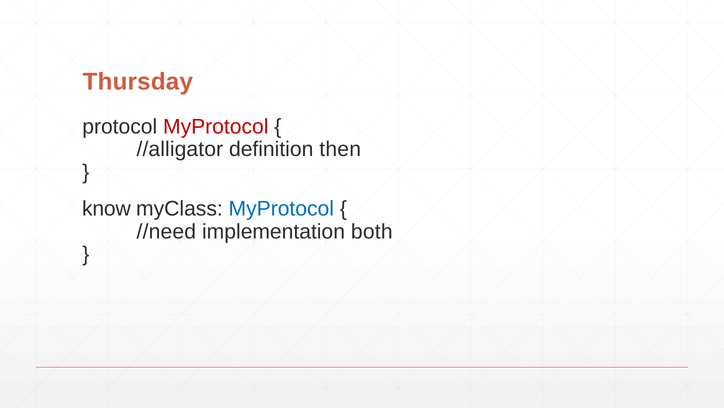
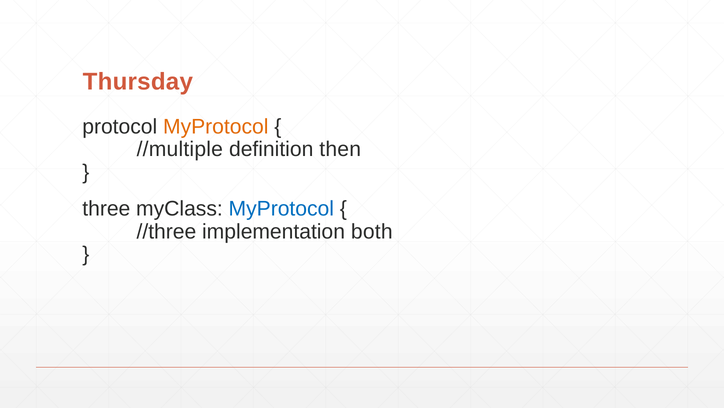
MyProtocol colour: red -> orange (216, 126)
//alligator: //alligator -> //multiple (180, 149)
know: know -> three (106, 208)
//need: //need -> //three (166, 231)
